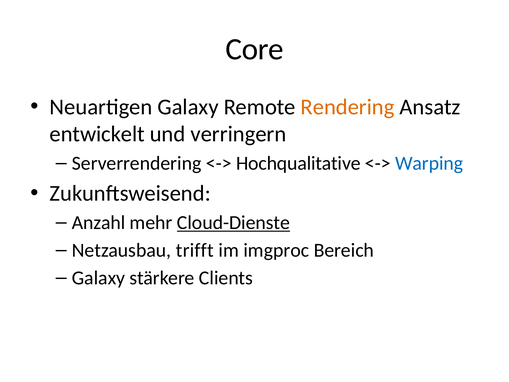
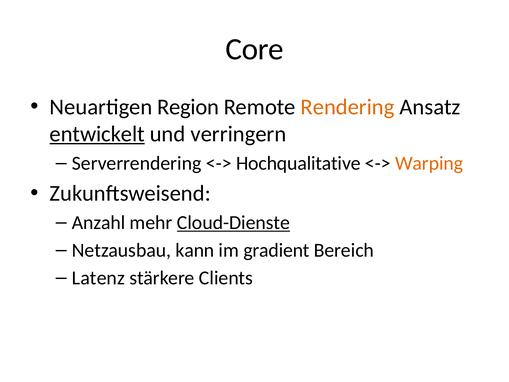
Neuartigen Galaxy: Galaxy -> Region (188, 107)
entwickelt underline: none -> present (97, 134)
Warping colour: blue -> orange (429, 163)
trifft: trifft -> kann (195, 250)
imgproc: imgproc -> gradient (276, 250)
Galaxy: Galaxy -> Latenz (98, 278)
